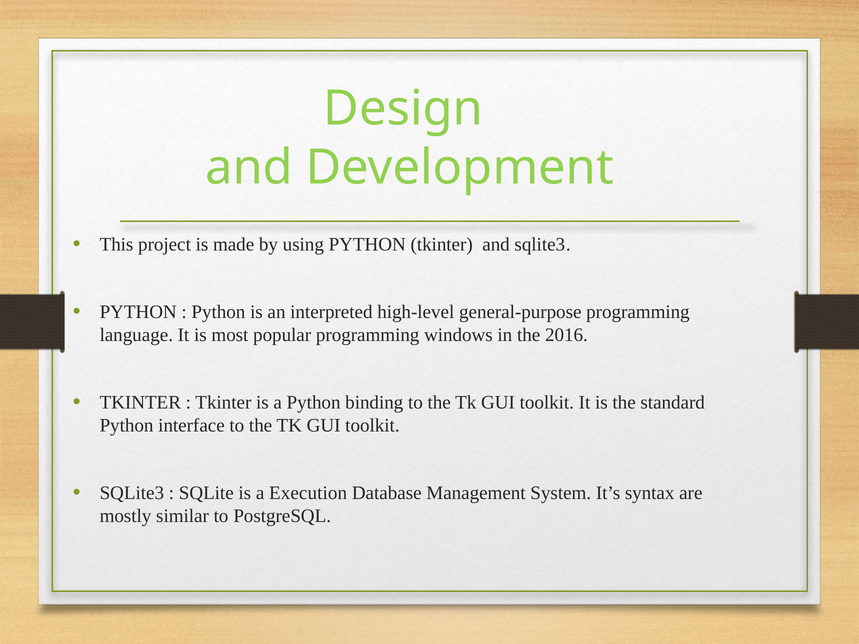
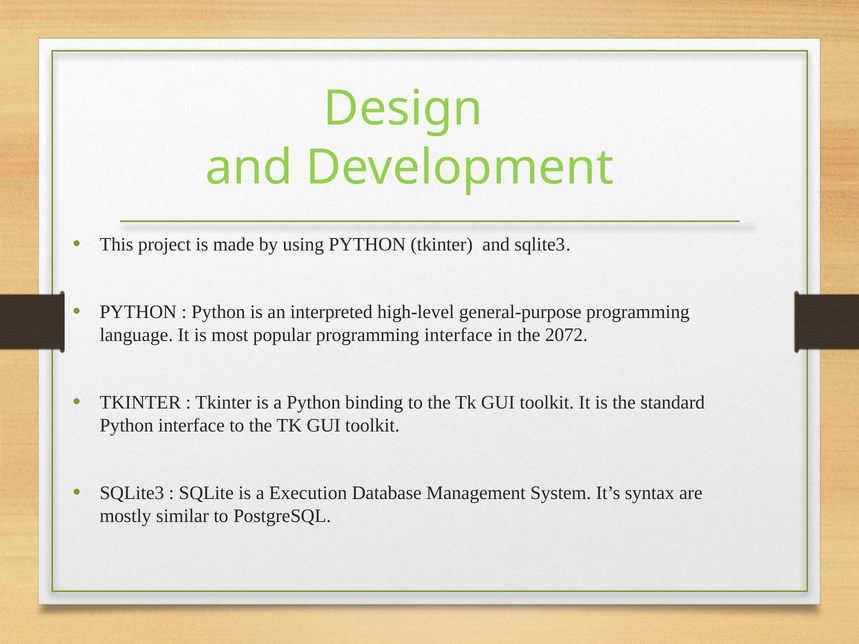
programming windows: windows -> interface (458, 335)
2016: 2016 -> 2072 (566, 335)
